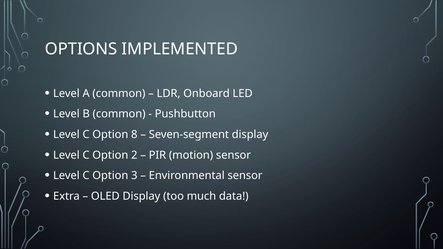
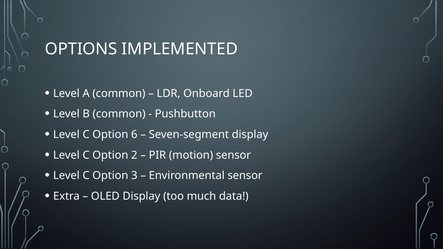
8: 8 -> 6 (134, 135)
